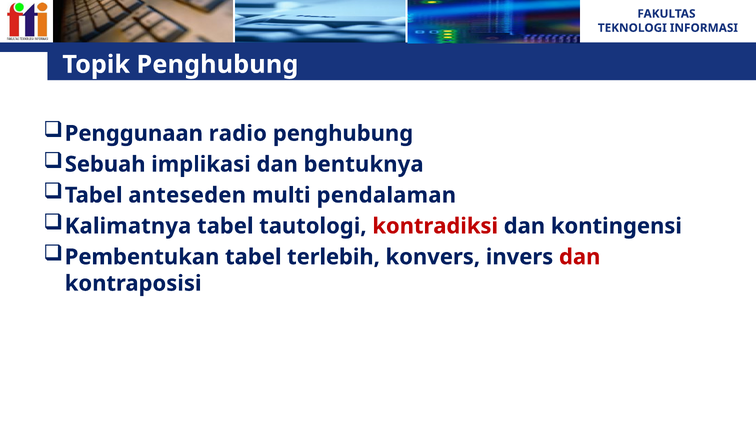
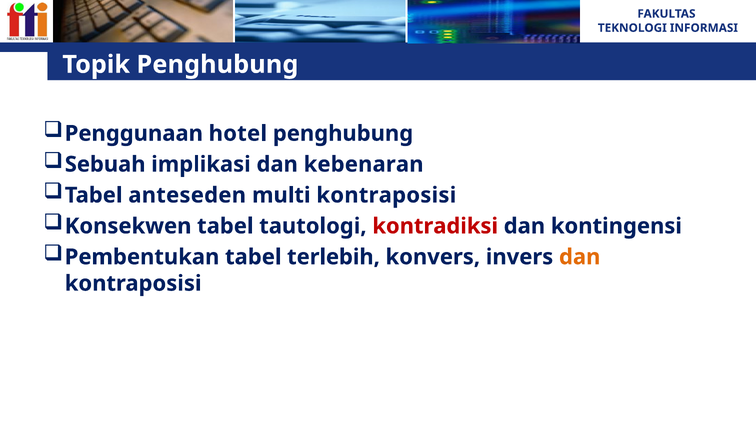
radio: radio -> hotel (238, 134)
bentuknya: bentuknya -> kebenaran (364, 164)
multi pendalaman: pendalaman -> kontraposisi (386, 195)
Kalimatnya: Kalimatnya -> Konsekwen (128, 226)
dan colour: red -> orange (580, 257)
